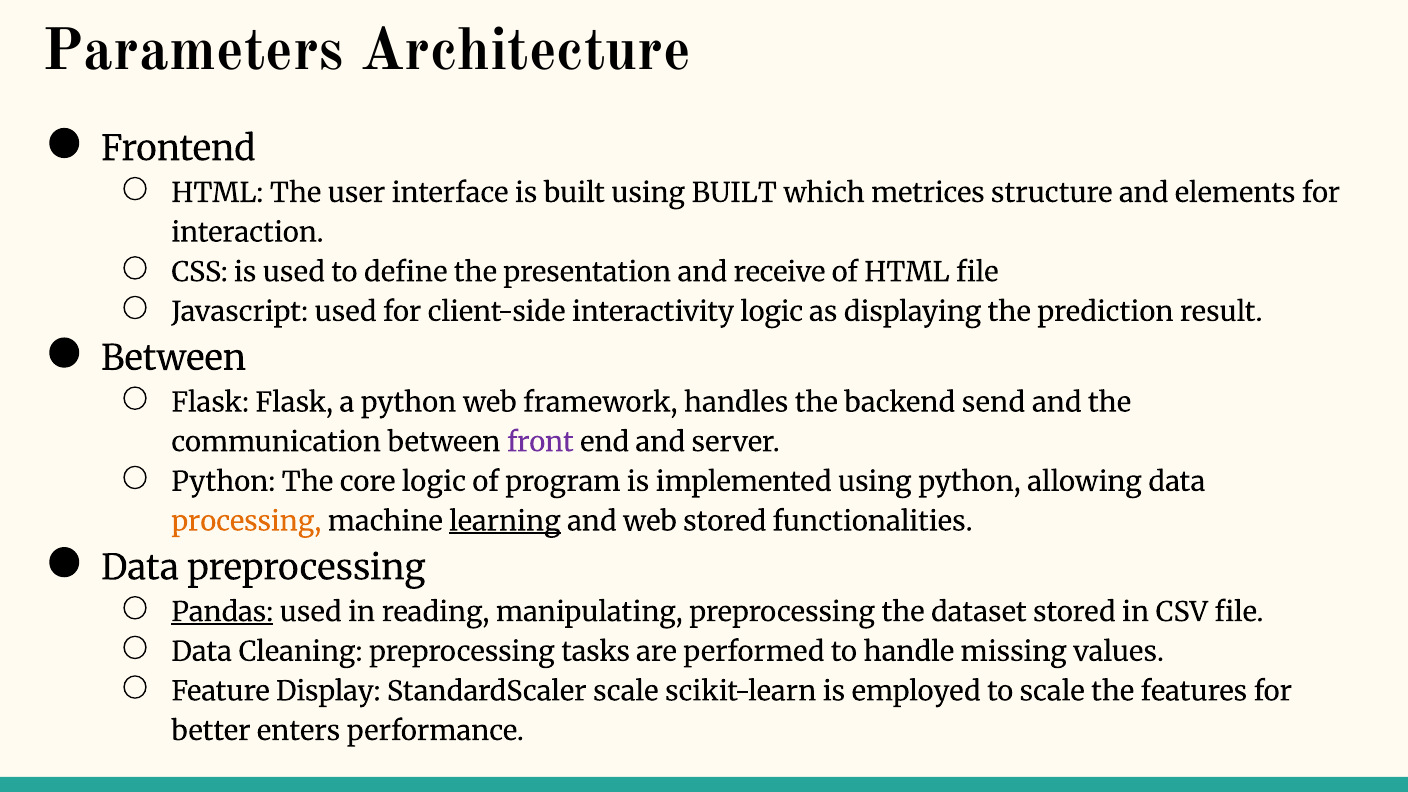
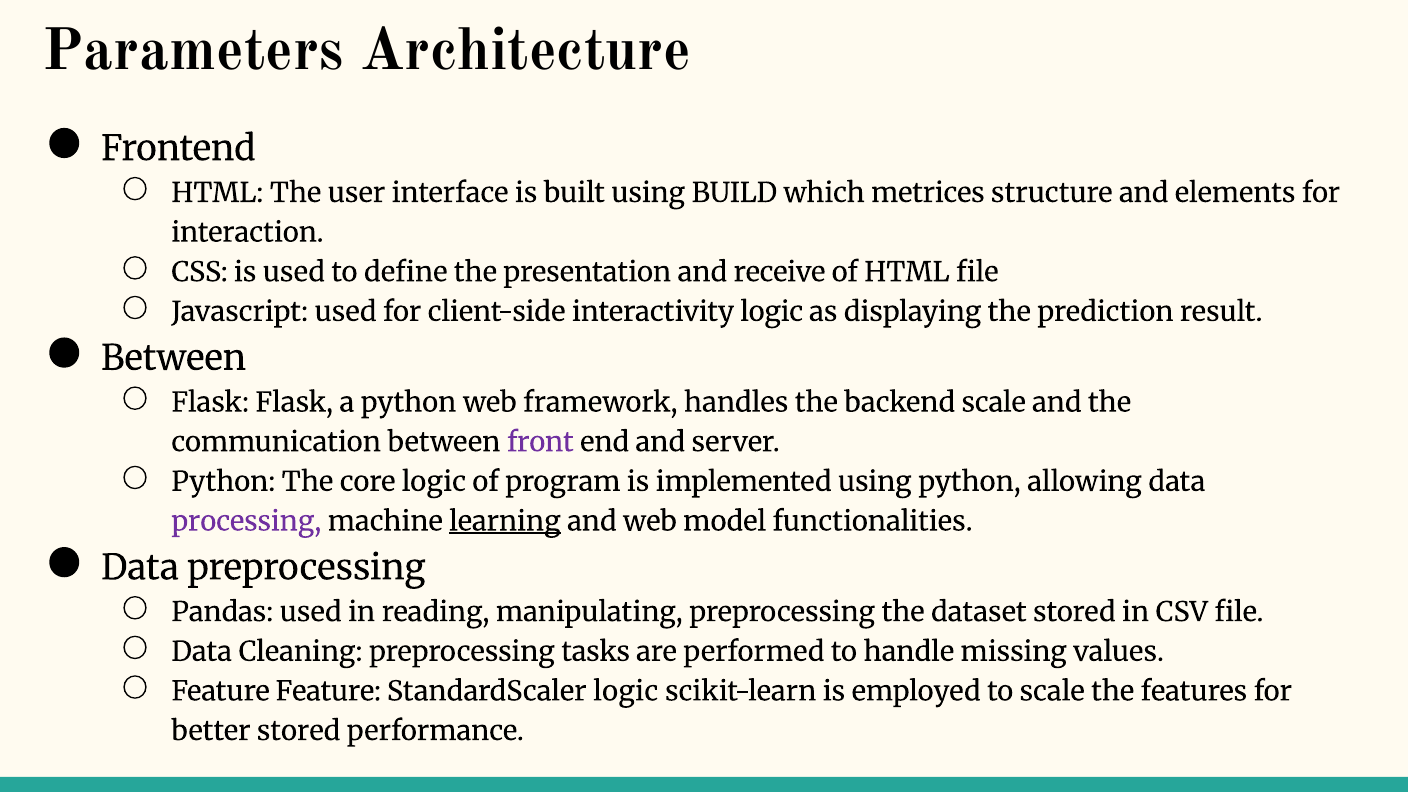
using BUILT: BUILT -> BUILD (734, 193)
backend send: send -> scale (994, 403)
processing colour: orange -> purple (246, 522)
web stored: stored -> model (725, 522)
Pandas underline: present -> none (222, 612)
Feature Display: Display -> Feature (328, 691)
StandardScaler scale: scale -> logic (626, 691)
better enters: enters -> stored (299, 731)
